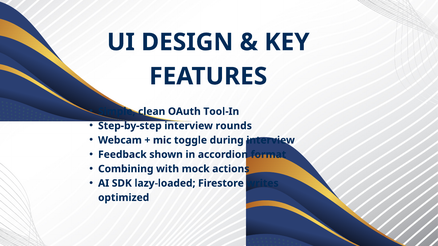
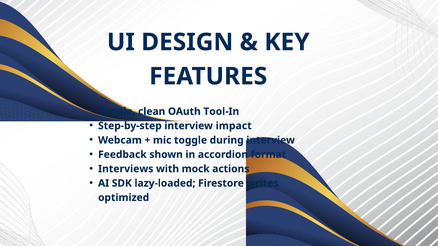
rounds: rounds -> impact (234, 126)
Combining: Combining -> Interviews (126, 169)
